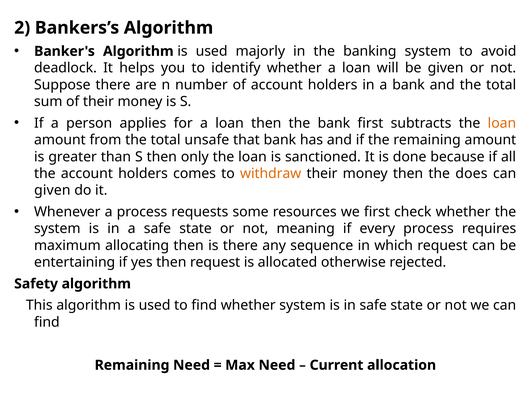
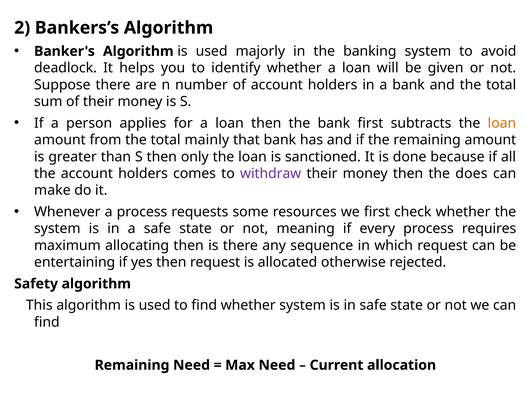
unsafe: unsafe -> mainly (207, 140)
withdraw colour: orange -> purple (271, 174)
given: given -> make (52, 190)
